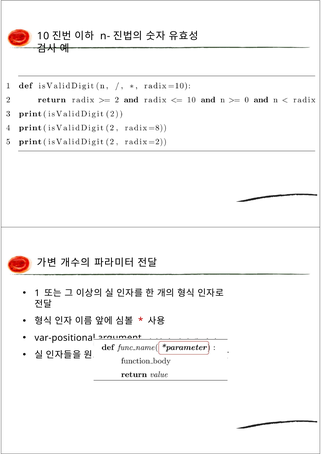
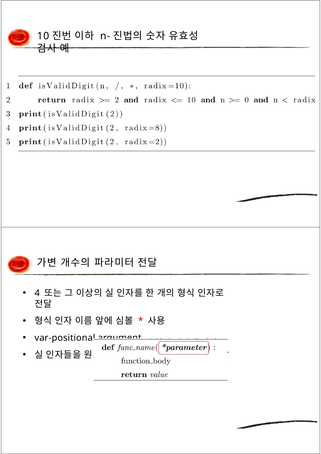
1: 1 -> 4 (37, 293)
